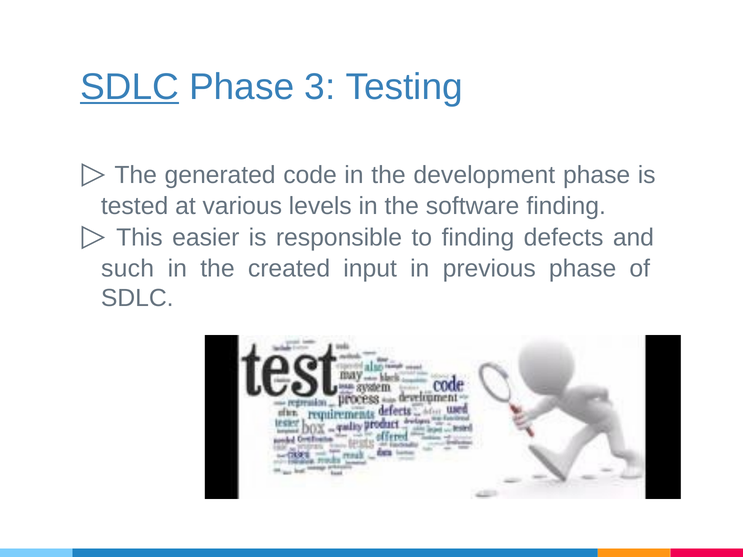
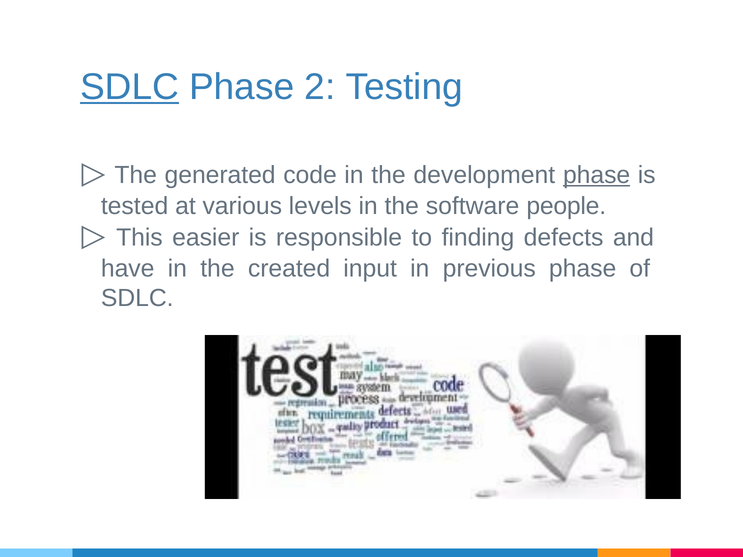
3: 3 -> 2 (320, 87)
phase underline: none -> present (597, 175)
software finding: finding -> people (566, 206)
such: such -> have (128, 269)
